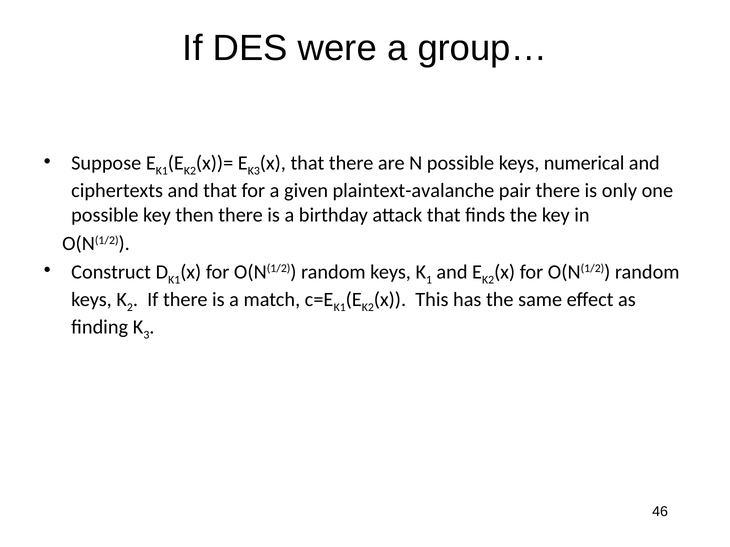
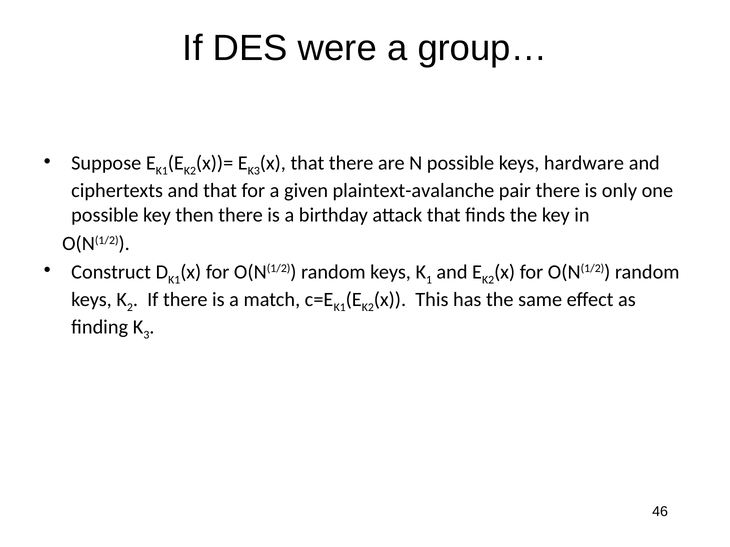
numerical: numerical -> hardware (584, 163)
